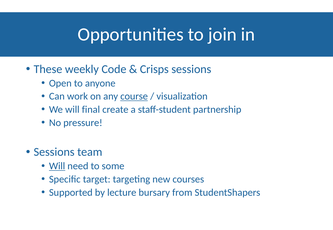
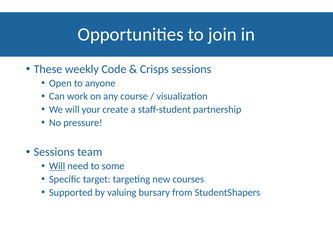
course underline: present -> none (134, 97)
final: final -> your (91, 110)
lecture: lecture -> valuing (122, 193)
